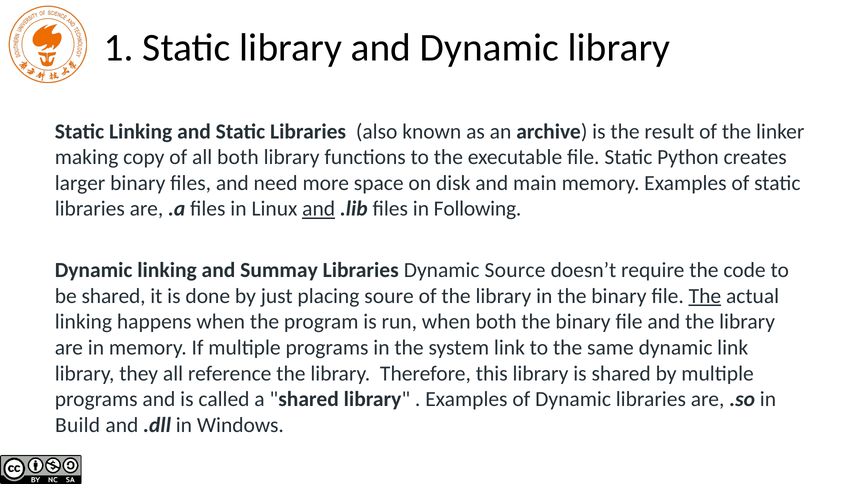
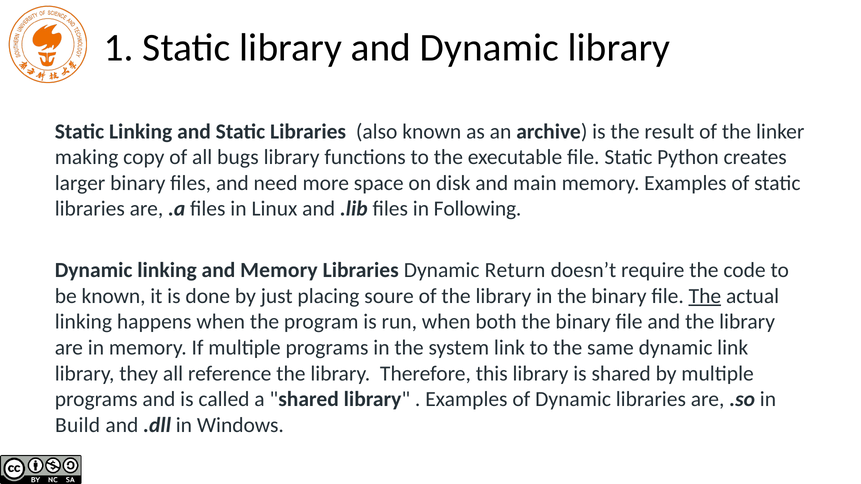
all both: both -> bugs (238, 157)
and underline: present -> none (319, 209)
and Summay: Summay -> Memory (279, 270)
Source: Source -> Return (515, 270)
be shared: shared -> known (114, 296)
